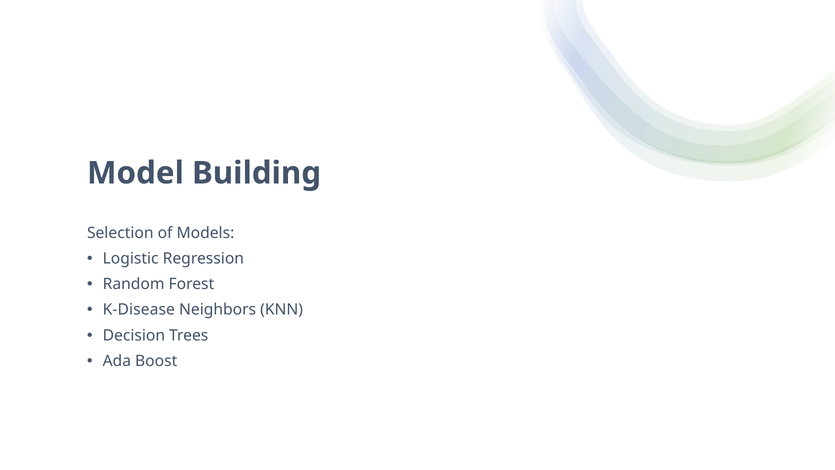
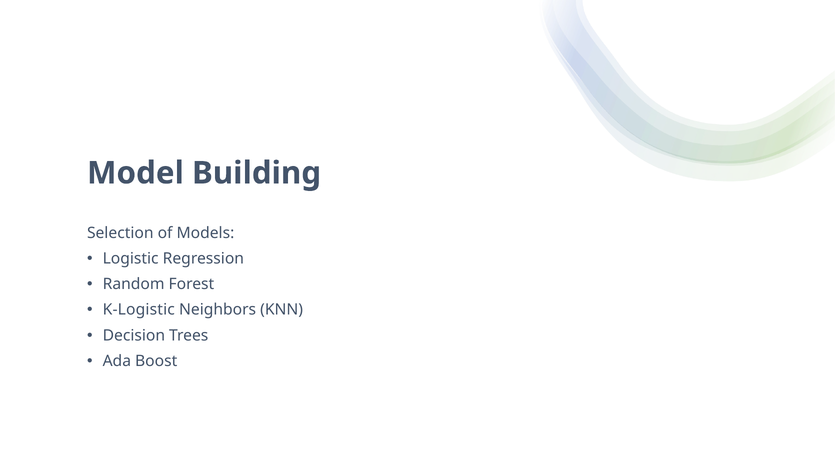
K-Disease: K-Disease -> K-Logistic (139, 310)
